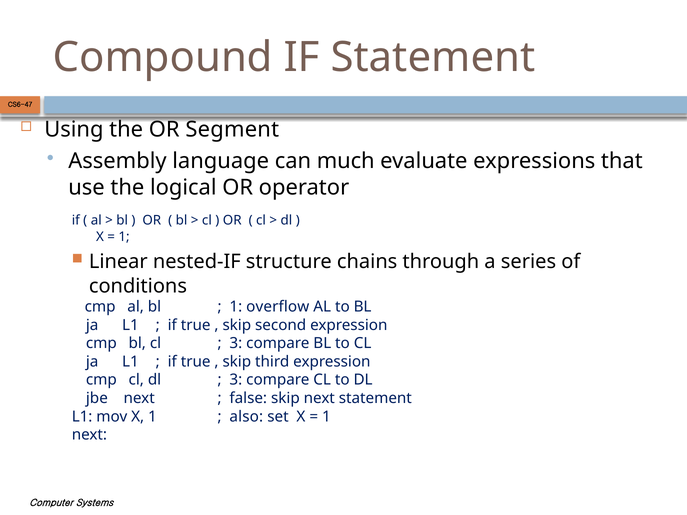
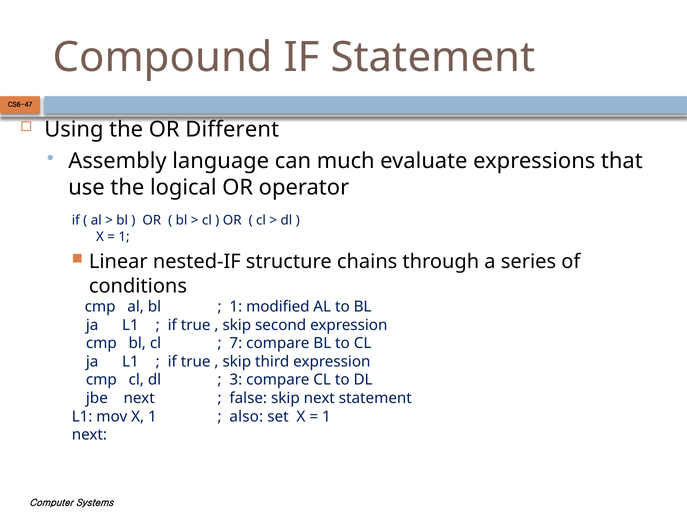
Segment: Segment -> Different (232, 130)
overflow: overflow -> modified (278, 307)
3: 3 -> 7 (236, 343)
